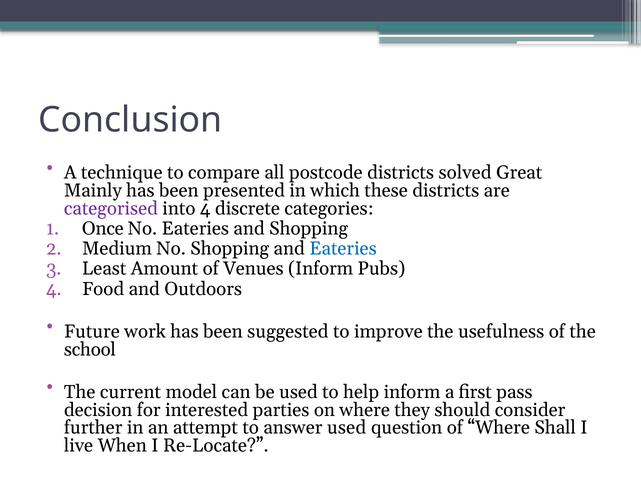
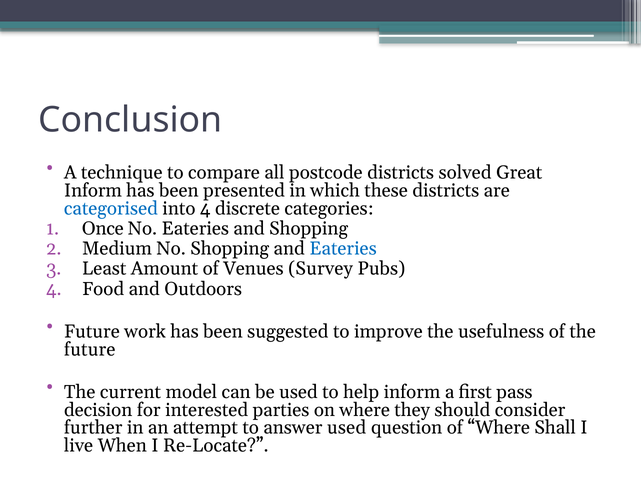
Mainly: Mainly -> Inform (93, 191)
categorised colour: purple -> blue (111, 208)
Venues Inform: Inform -> Survey (321, 269)
school: school -> future (90, 349)
